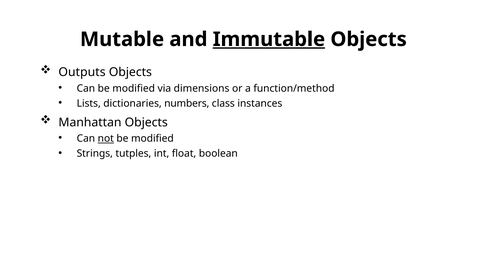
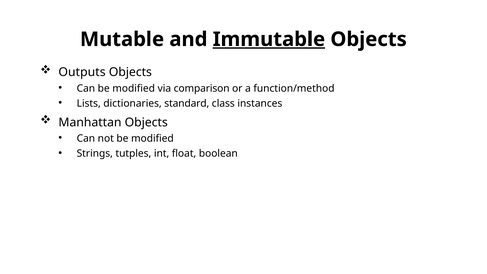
dimensions: dimensions -> comparison (202, 88)
numbers: numbers -> standard (187, 103)
not underline: present -> none (106, 139)
